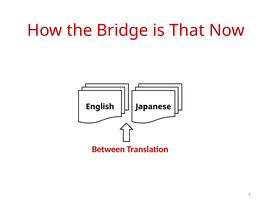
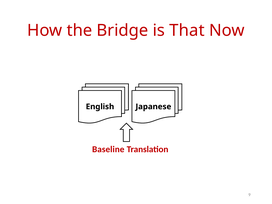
Between: Between -> Baseline (108, 149)
